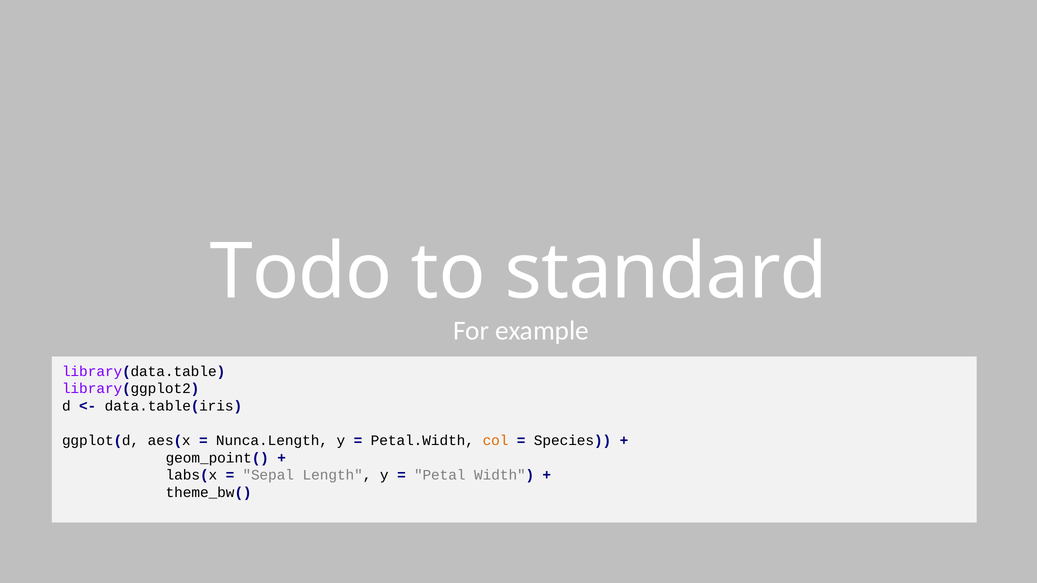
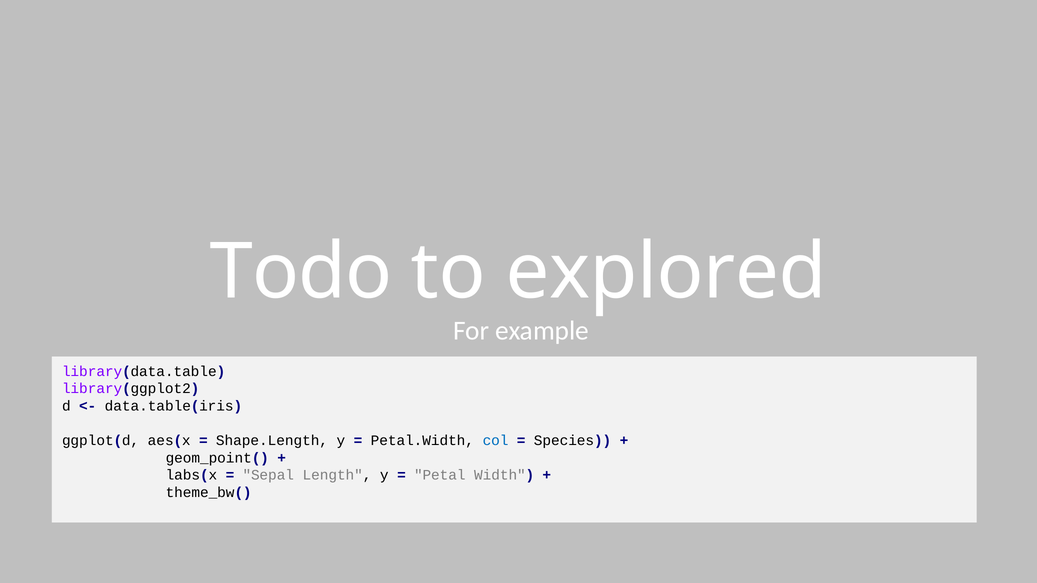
standard: standard -> explored (666, 272)
Nunca.Length: Nunca.Length -> Shape.Length (272, 441)
col colour: orange -> blue (496, 441)
